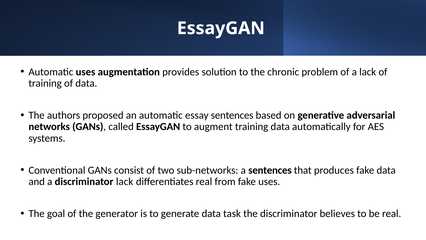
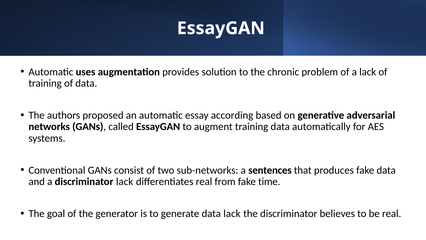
essay sentences: sentences -> according (232, 115)
fake uses: uses -> time (269, 181)
data task: task -> lack (232, 213)
